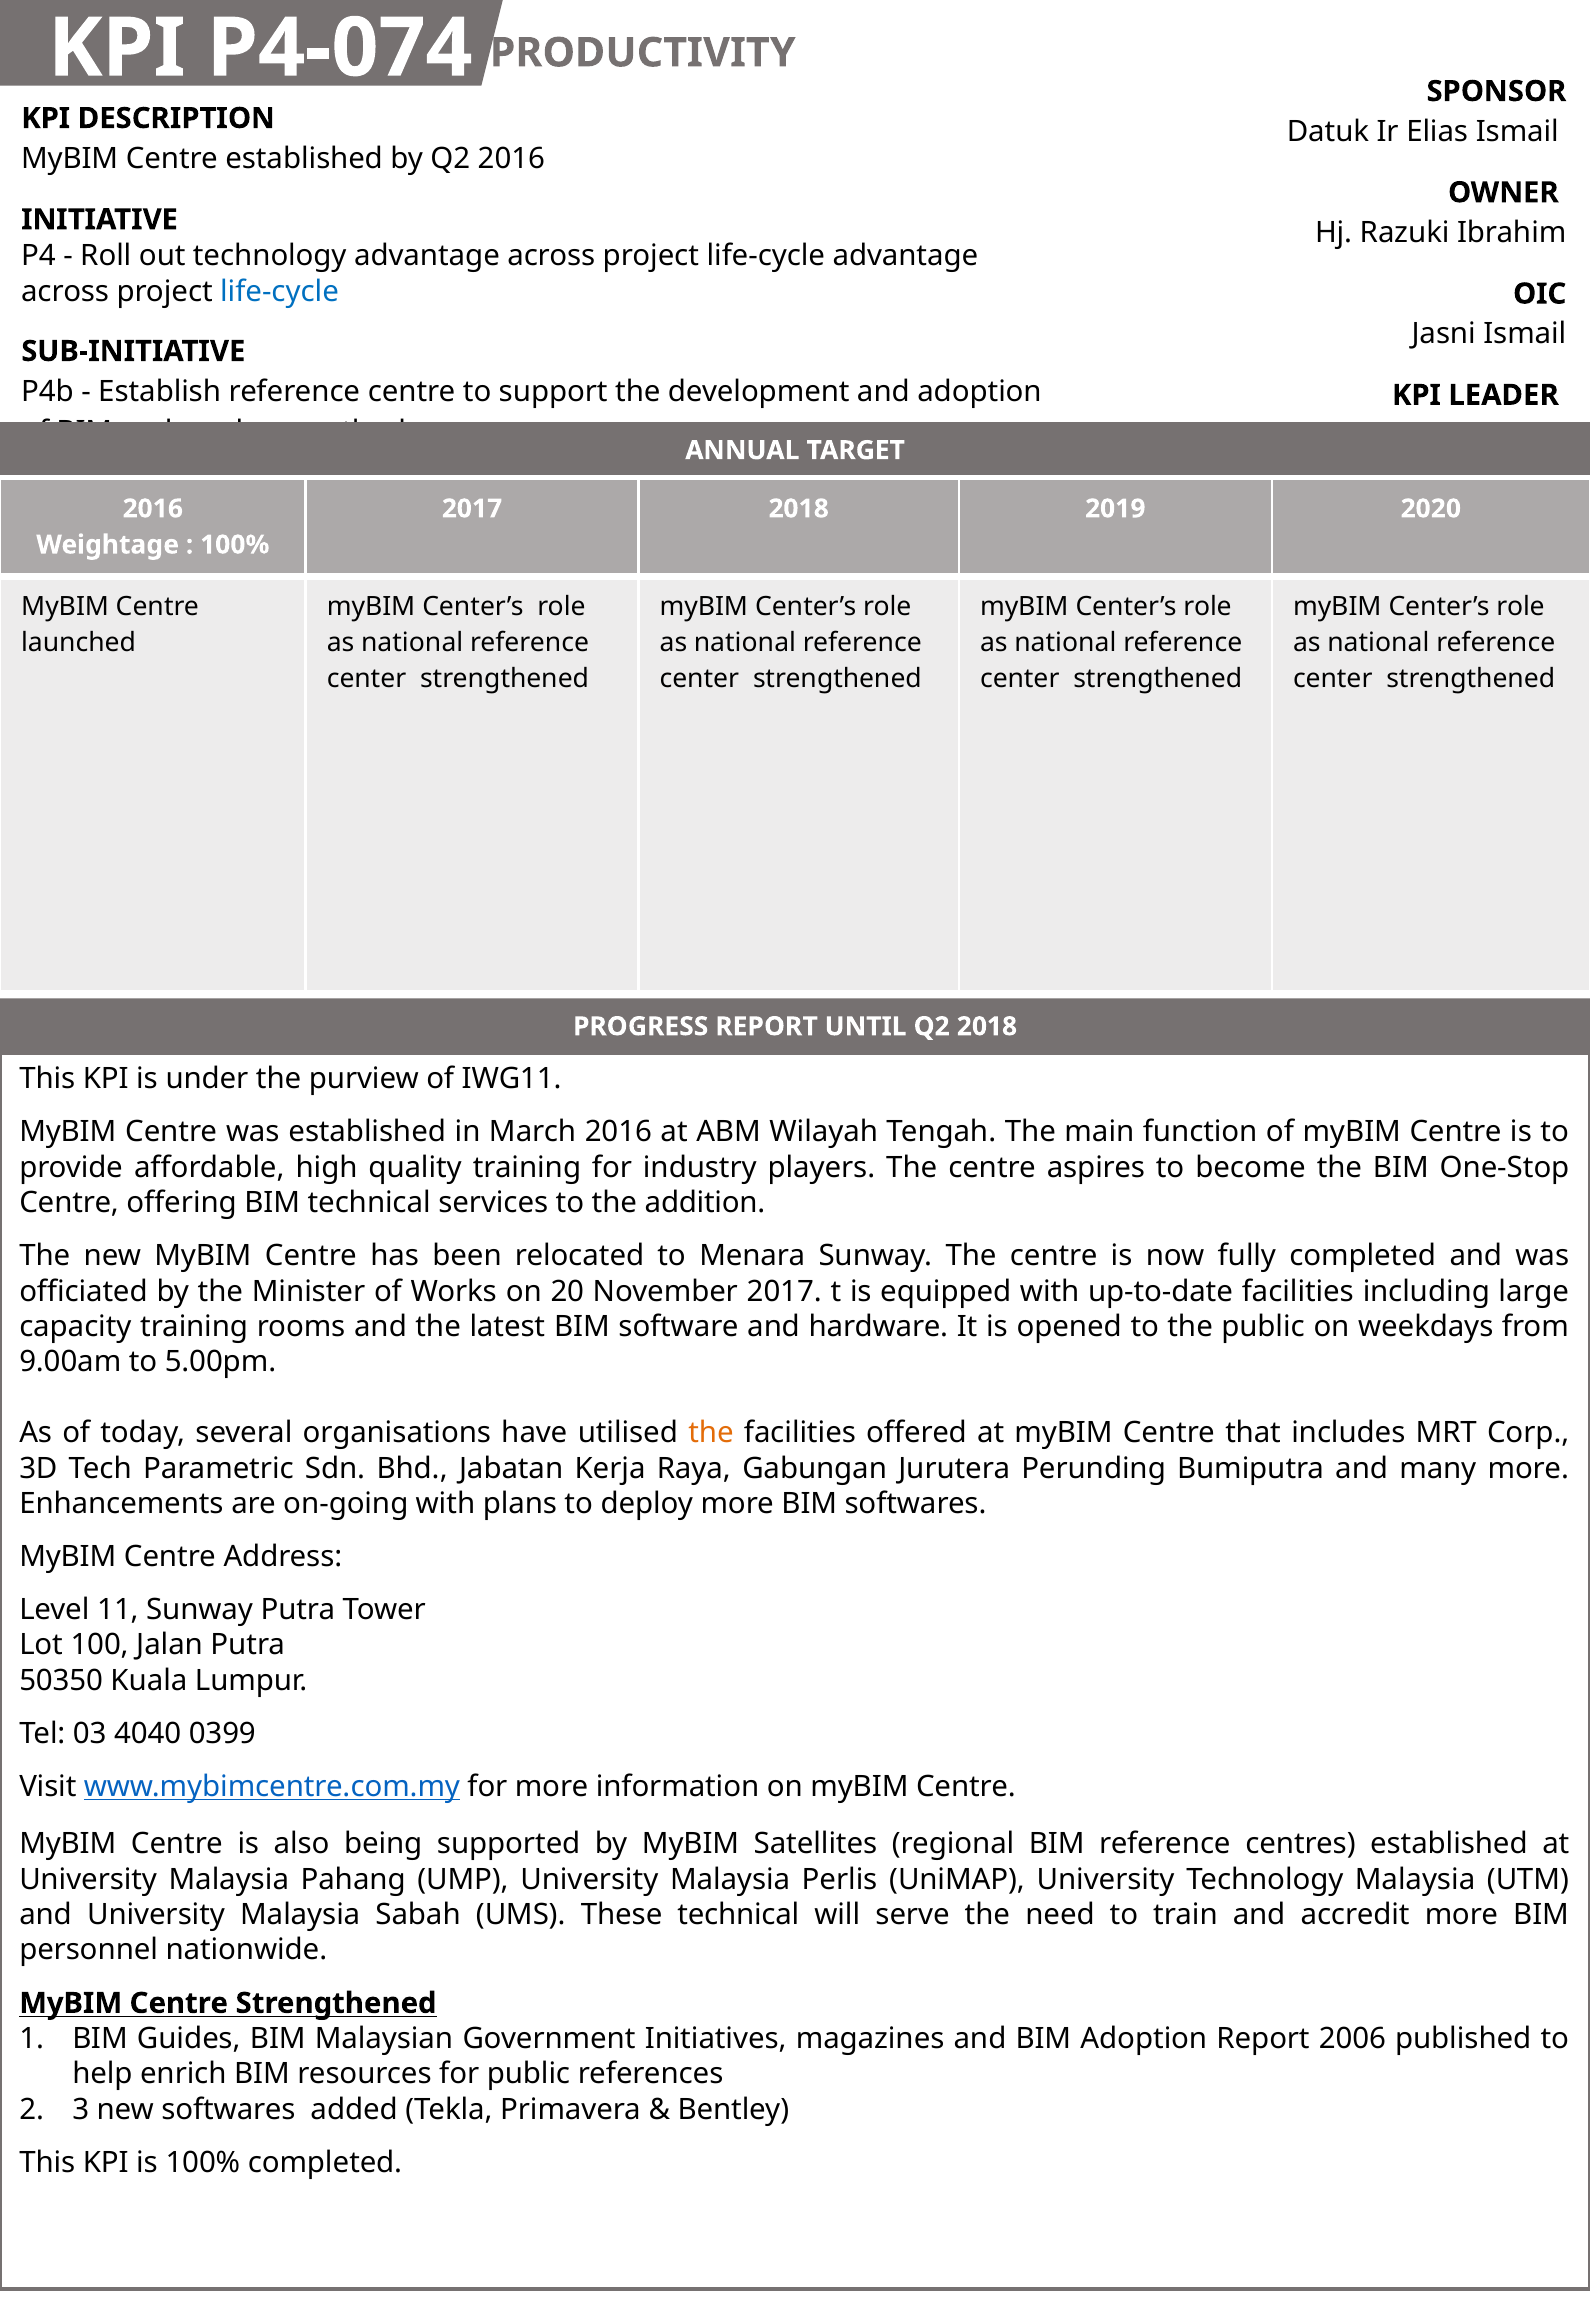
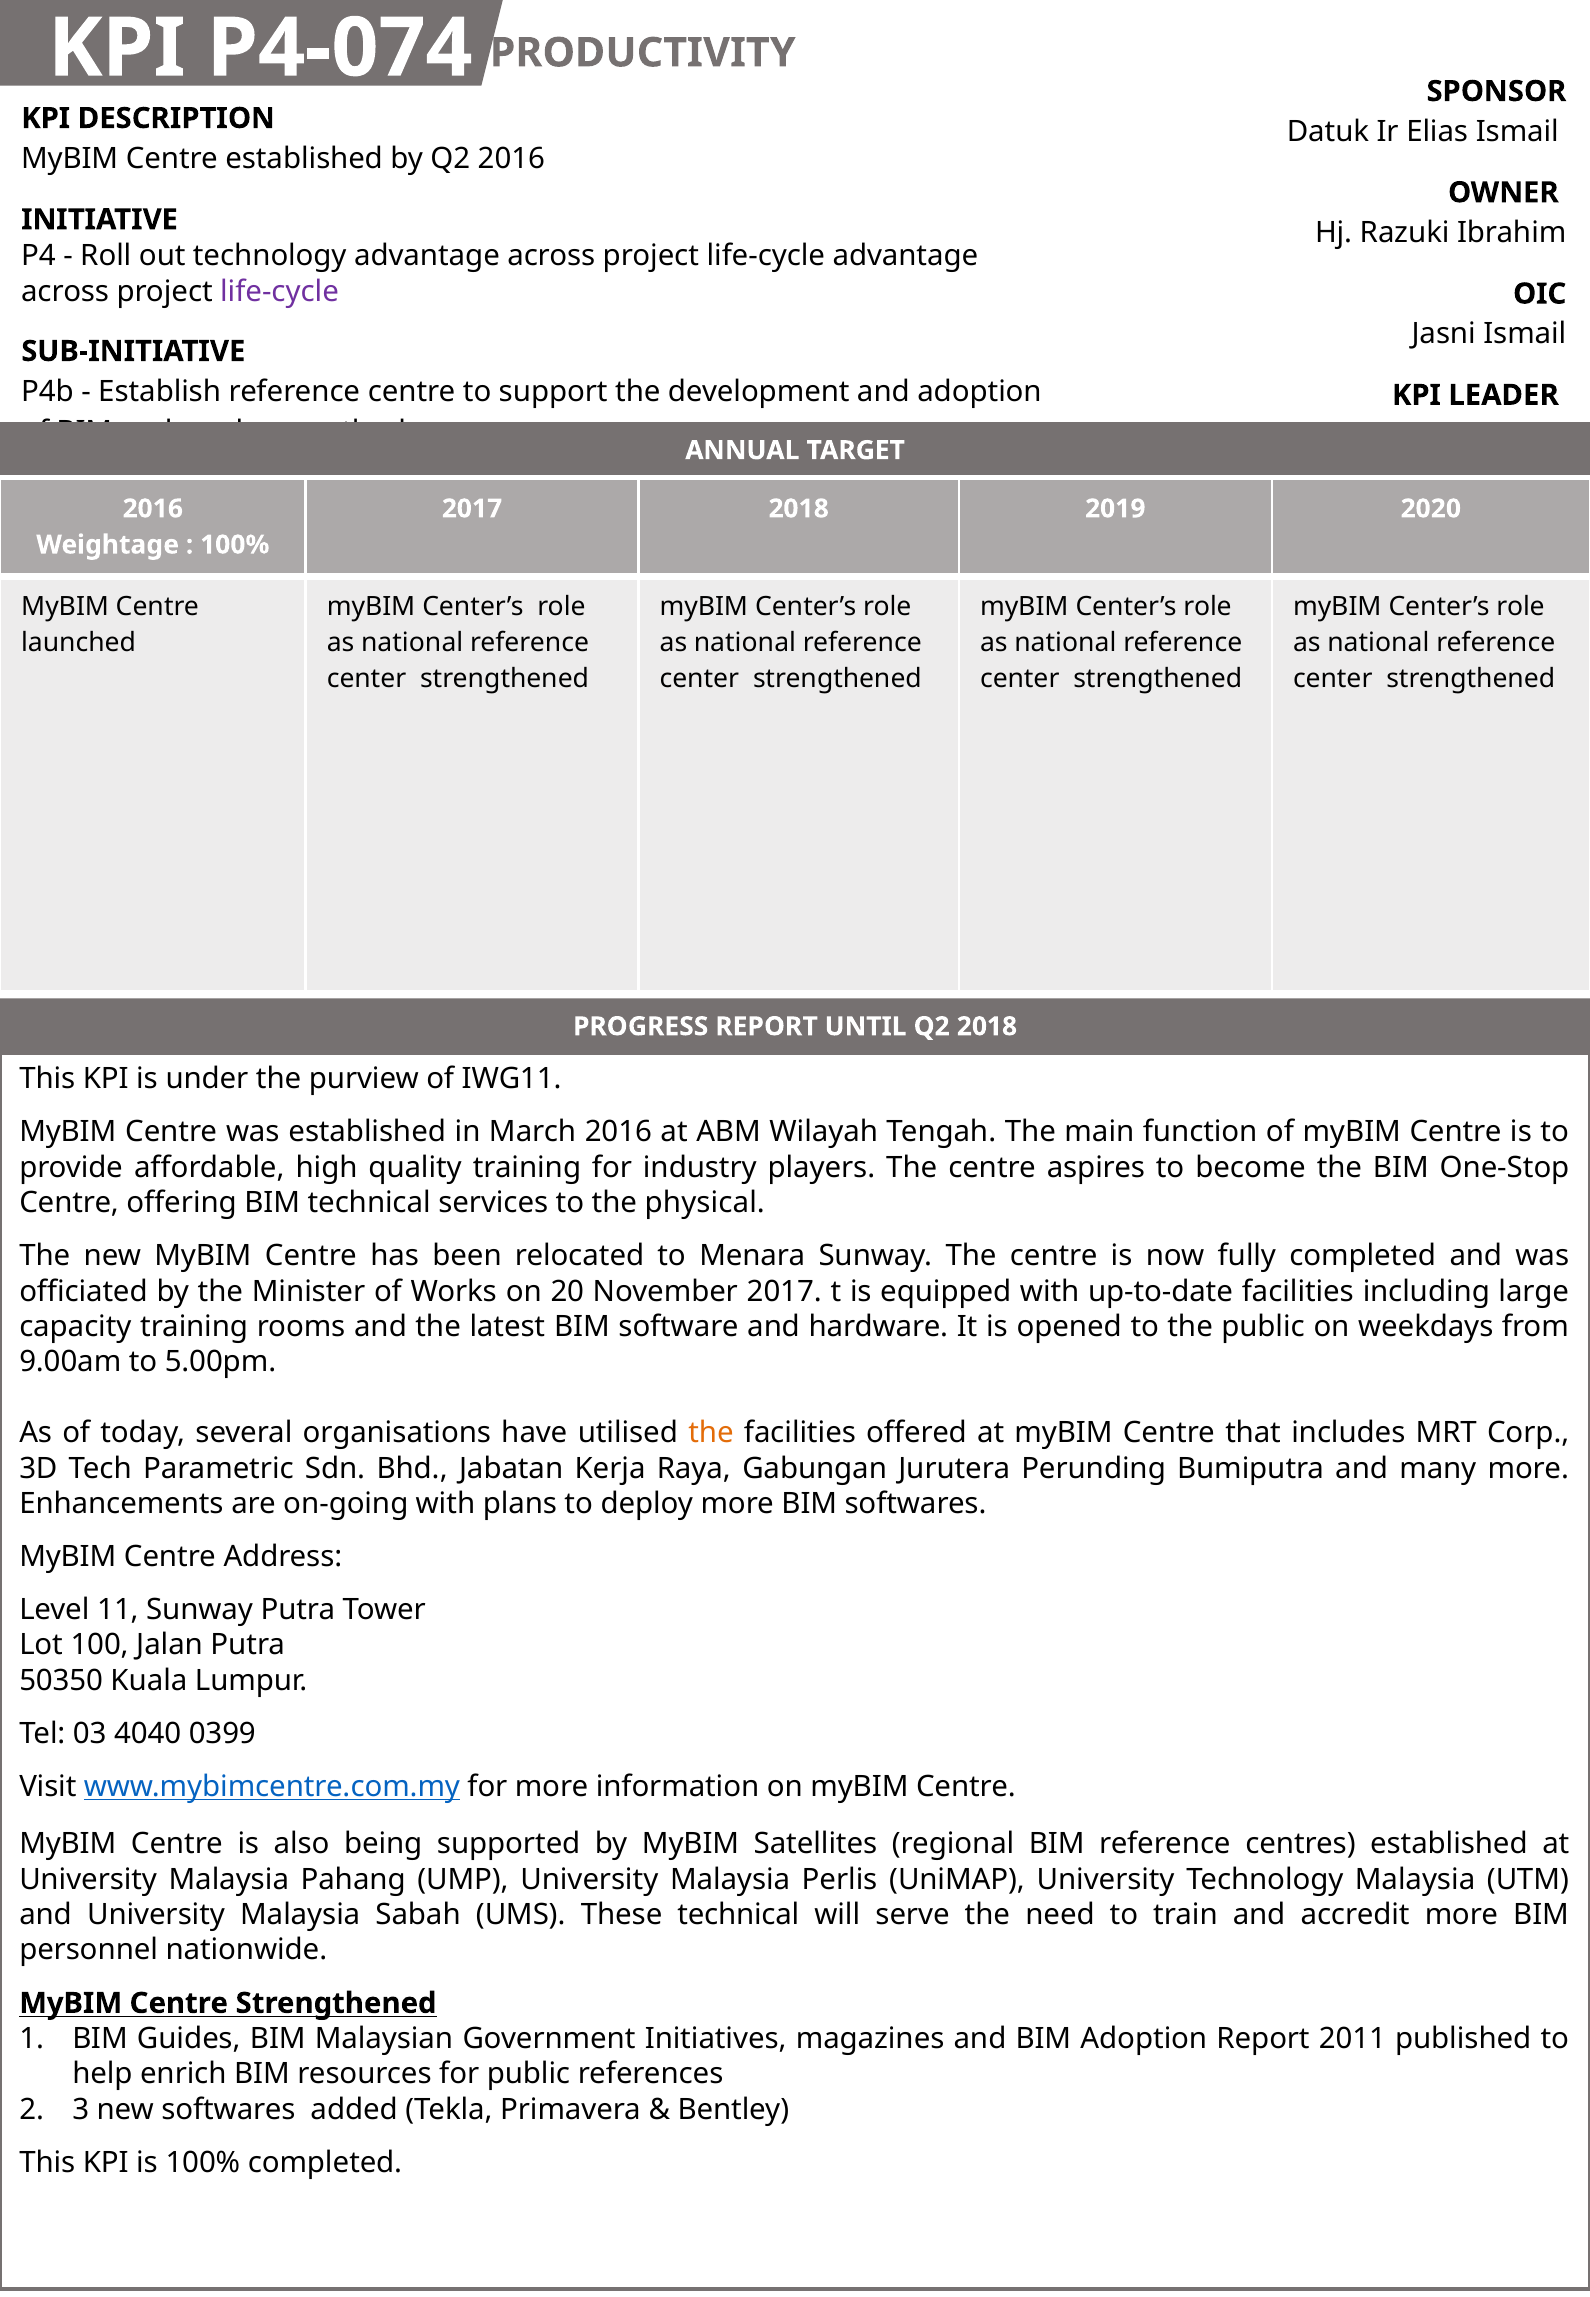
life-cycle colour: blue -> purple (280, 291)
addition: addition -> physical (705, 1203)
2006: 2006 -> 2011 (1353, 2038)
